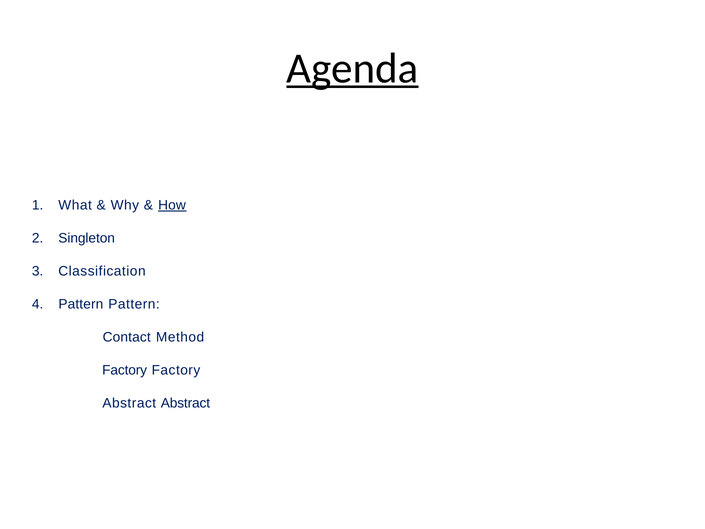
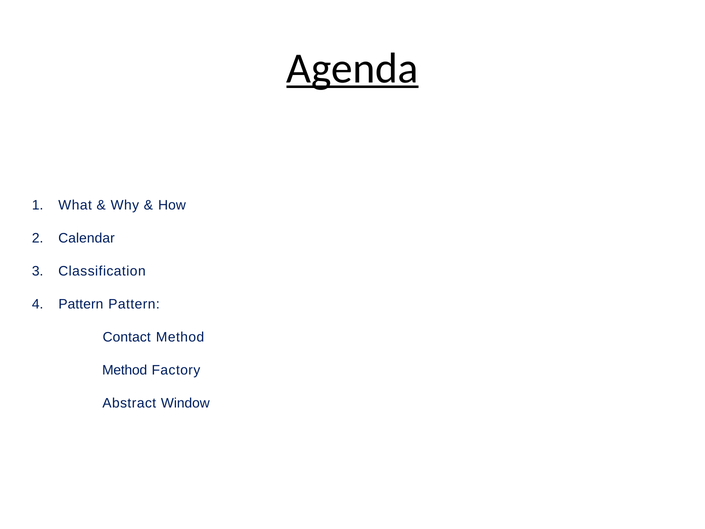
How underline: present -> none (172, 205)
Singleton: Singleton -> Calendar (87, 238)
Factory: Factory -> Method (125, 370)
Abstract Abstract: Abstract -> Window (185, 403)
